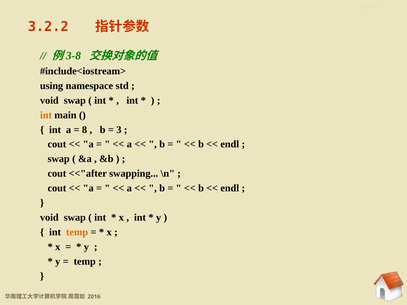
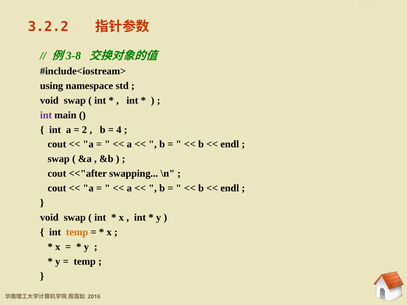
int colour: orange -> purple (46, 115)
8: 8 -> 2 (85, 130)
3: 3 -> 4 (119, 130)
